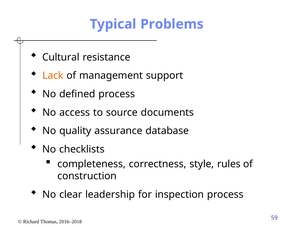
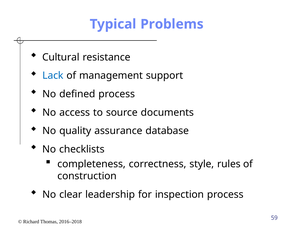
Lack colour: orange -> blue (53, 76)
